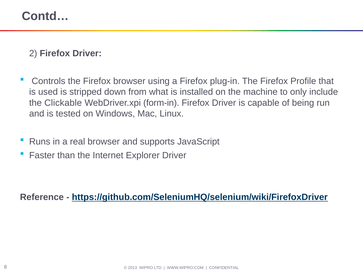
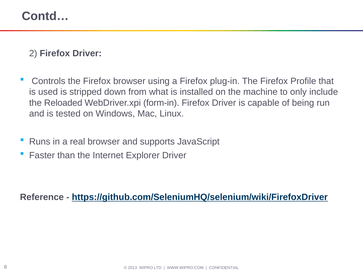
Clickable: Clickable -> Reloaded (63, 103)
